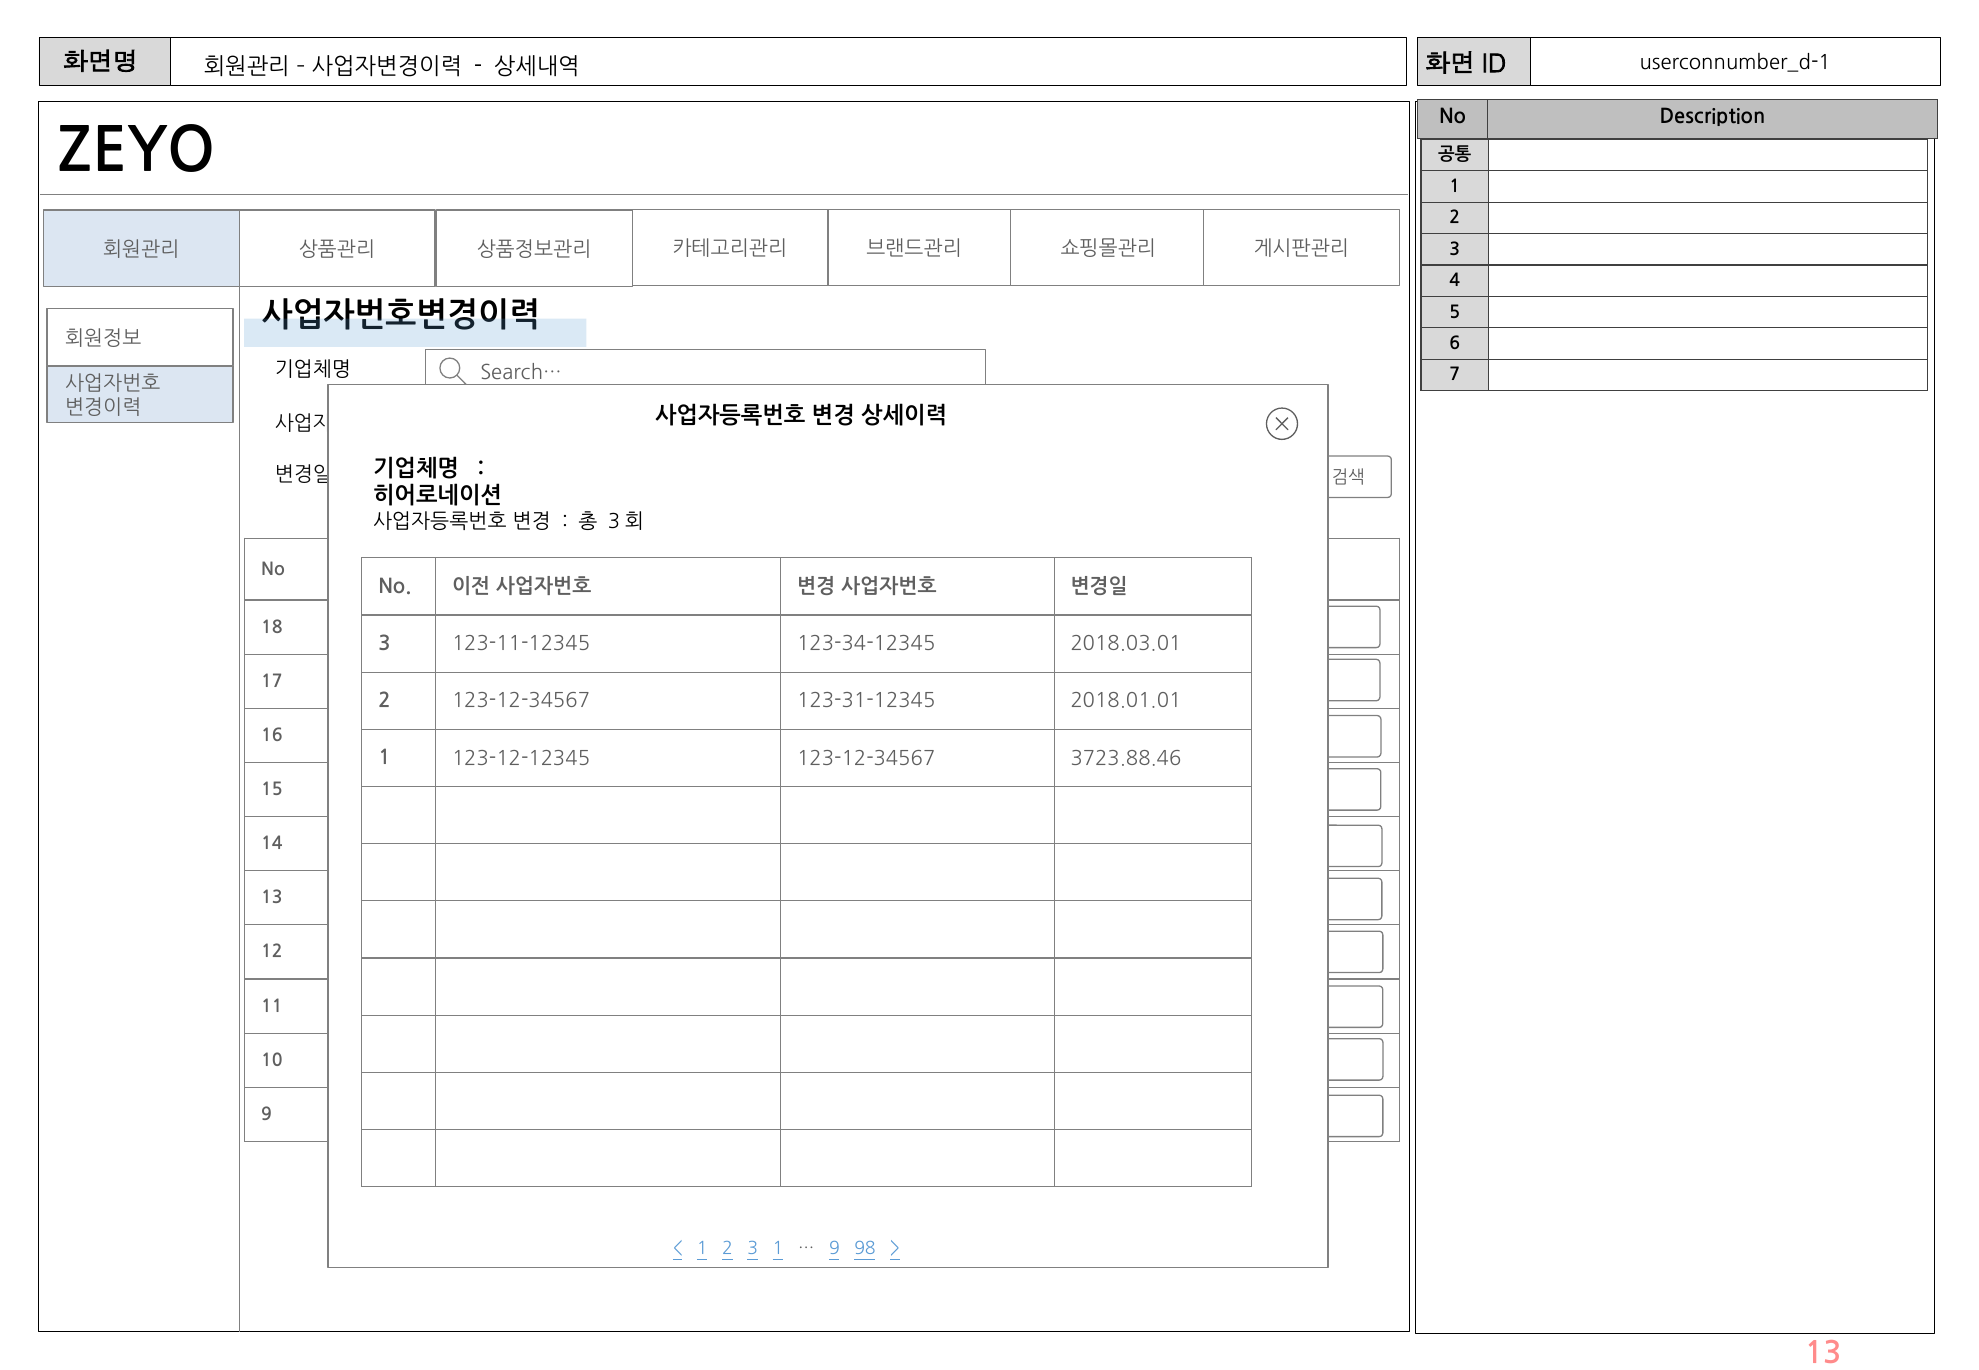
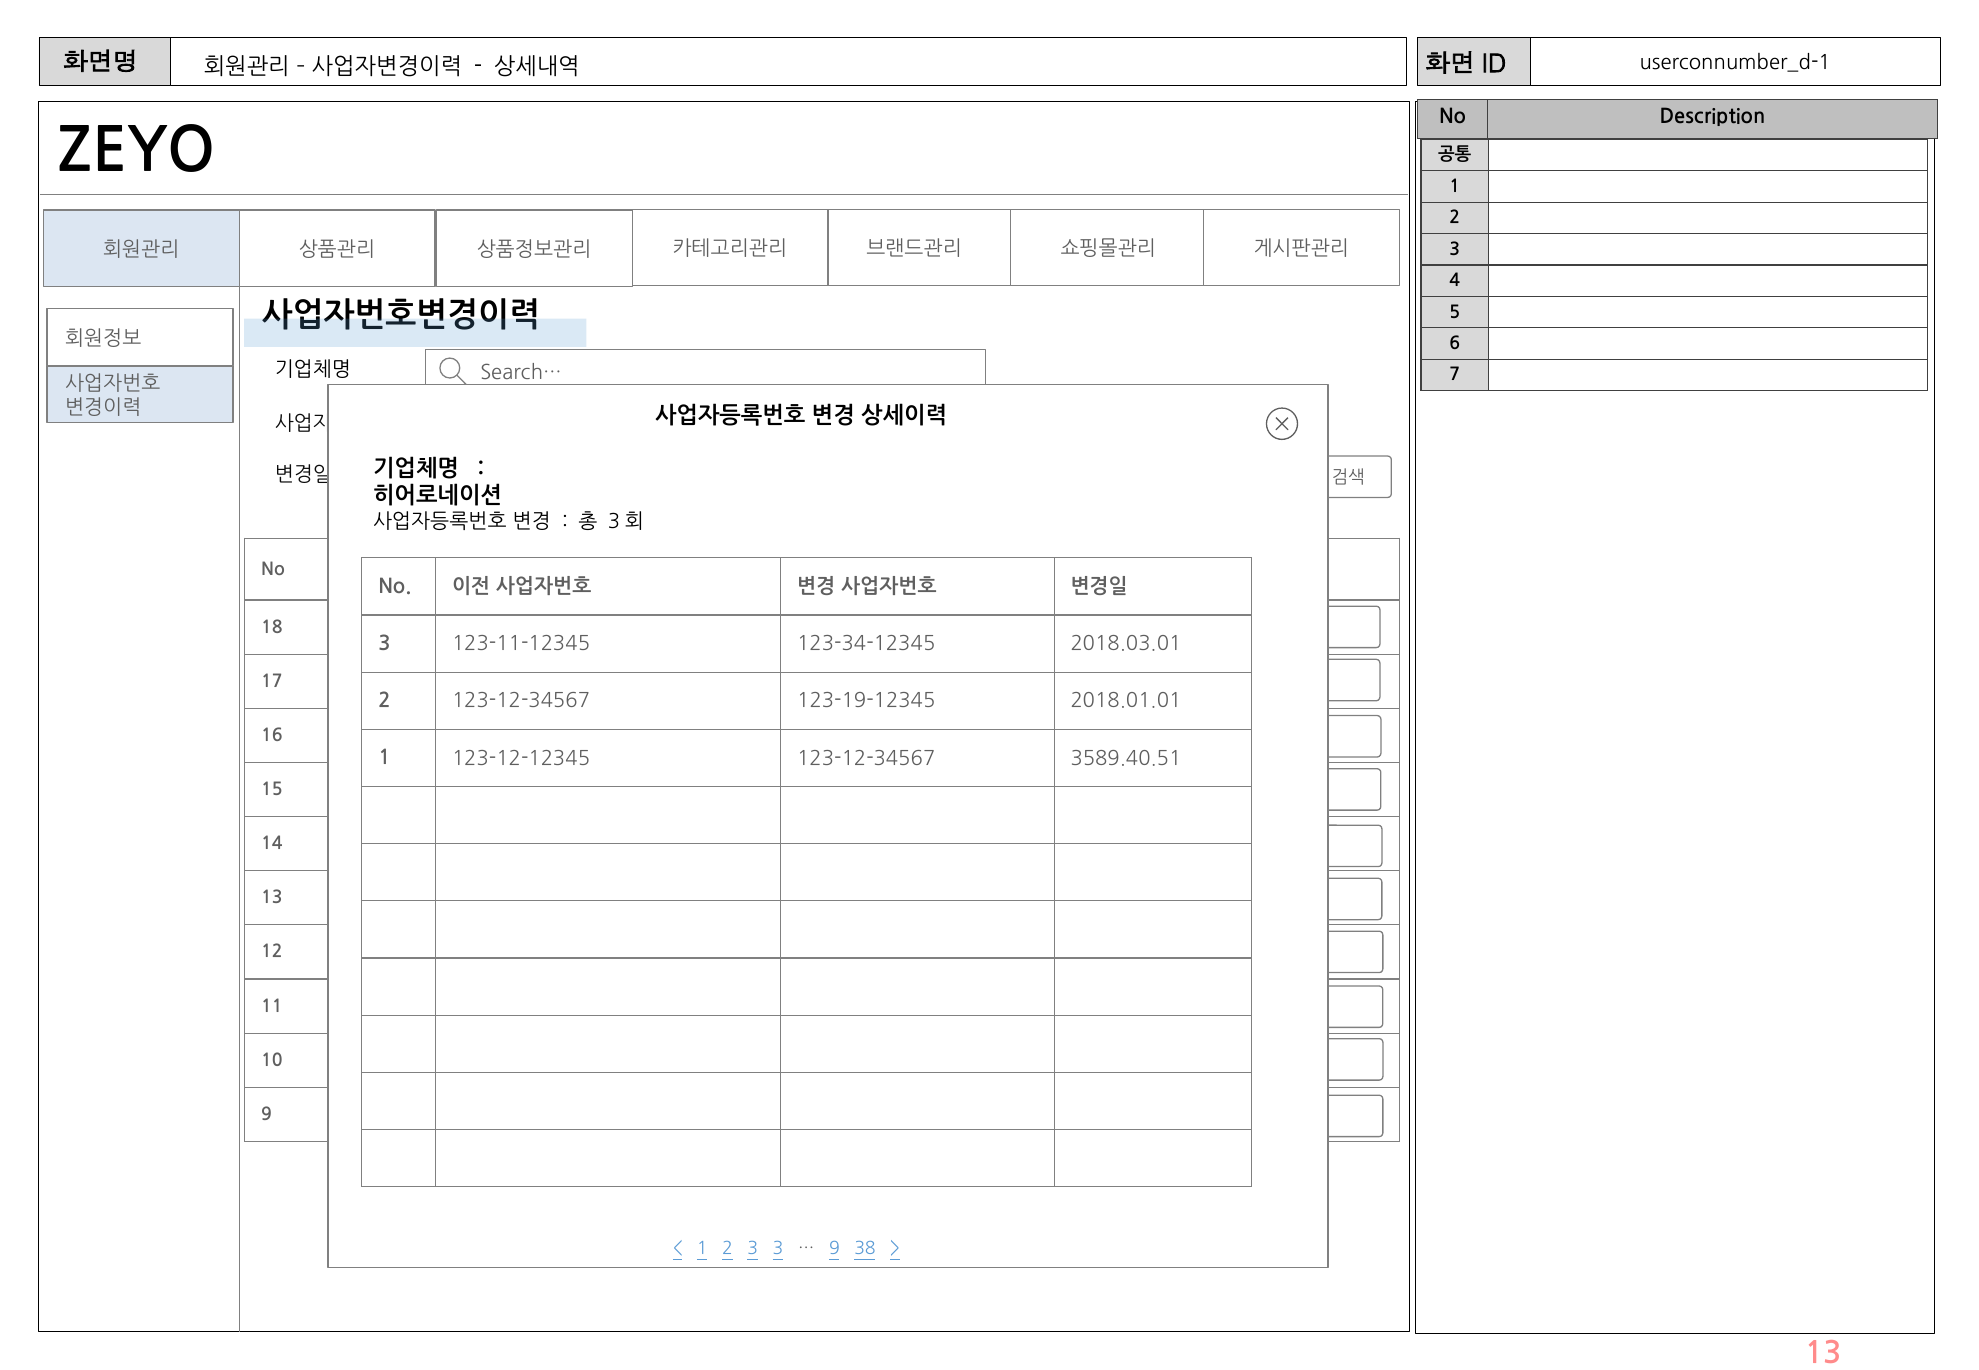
123-31-12345: 123-31-12345 -> 123-19-12345 (866, 701)
3723.88.46: 3723.88.46 -> 3589.40.51 (1126, 758)
3 1: 1 -> 3 (778, 1249)
98: 98 -> 38 (865, 1249)
